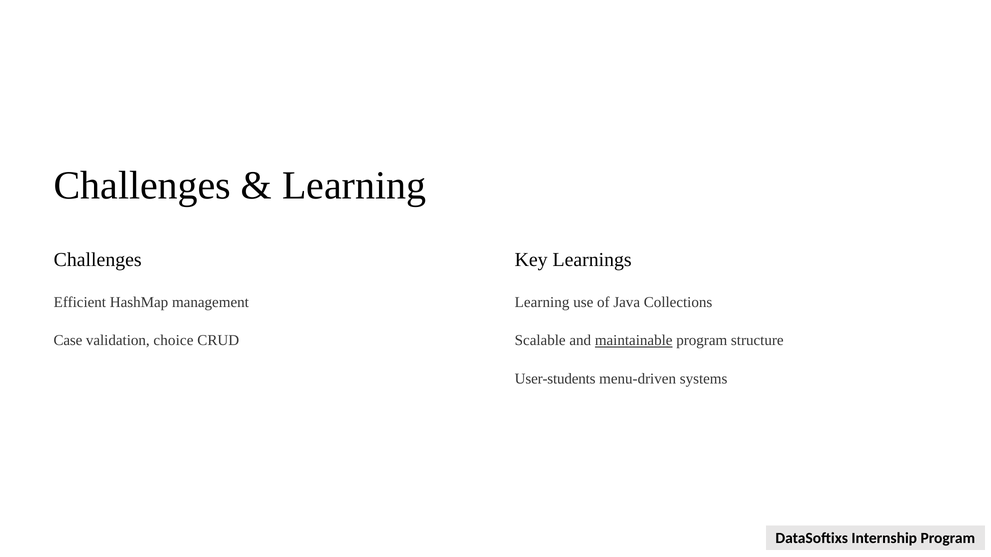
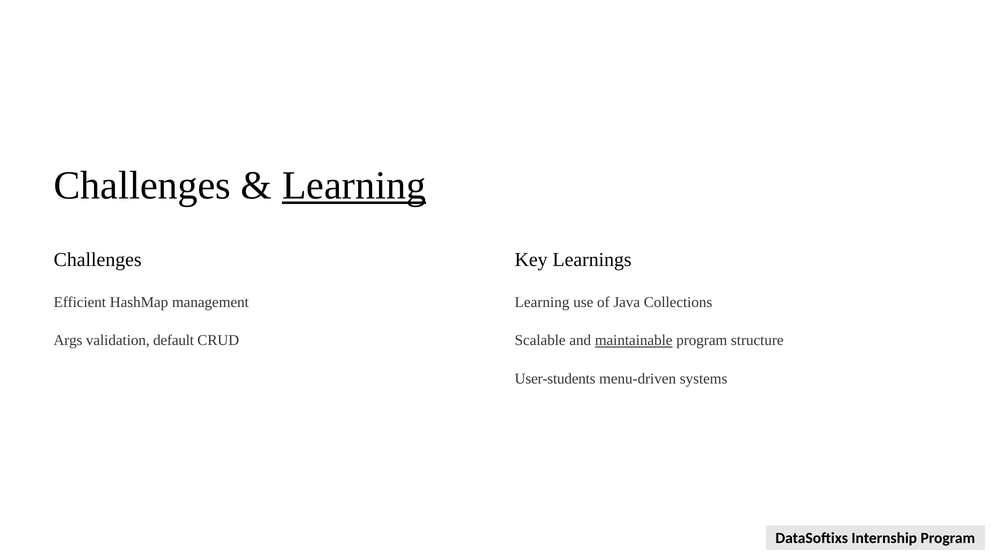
Learning underline: none -> present (354, 186)
Case: Case -> Args (68, 341)
choice: choice -> default (174, 341)
